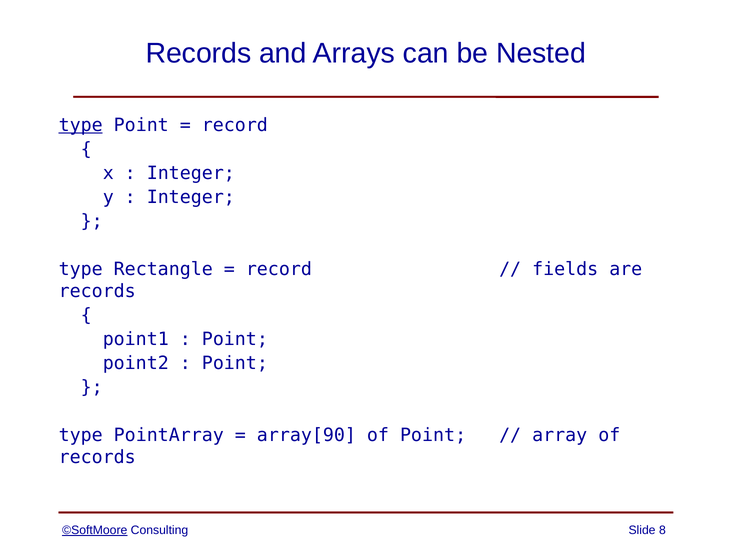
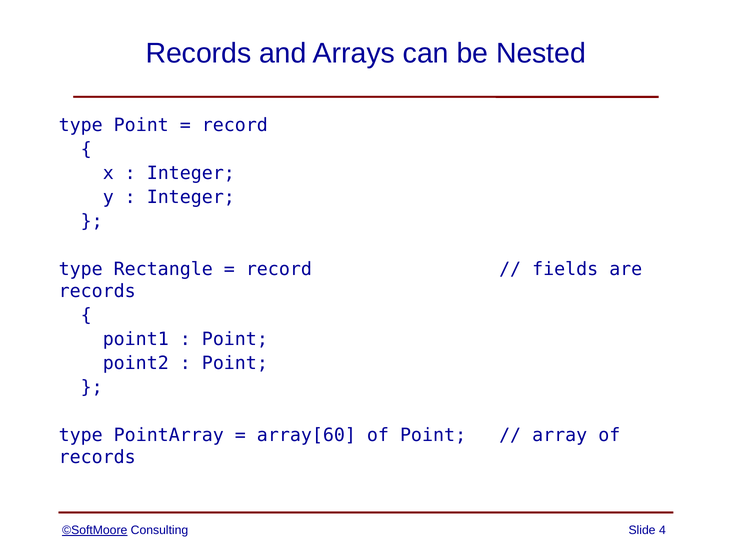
type underline: present -> none (81, 125)
array[90: array[90 -> array[60 (306, 435)
8: 8 -> 4 (662, 530)
